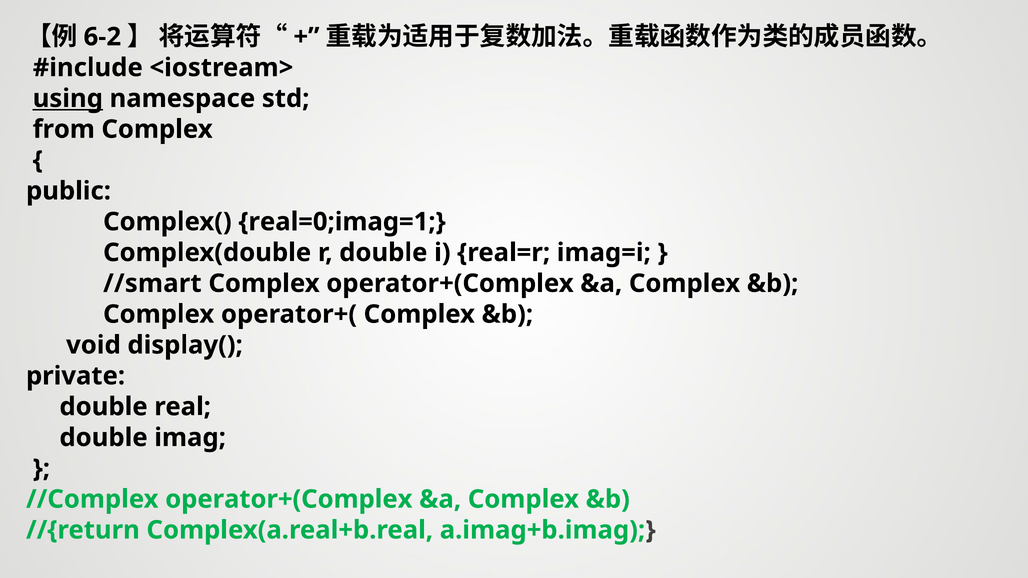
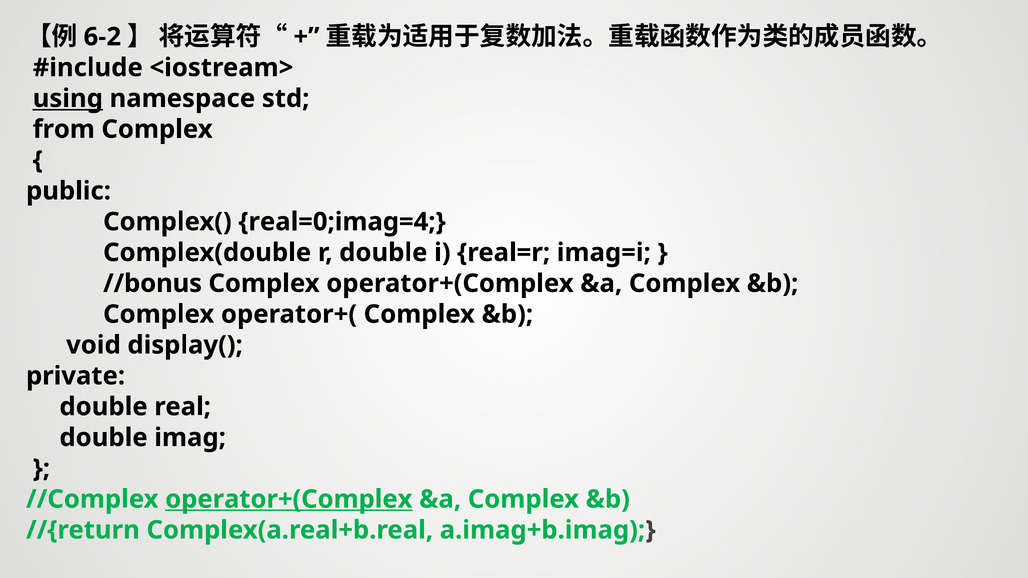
real=0;imag=1: real=0;imag=1 -> real=0;imag=4 (342, 222)
//smart: //smart -> //bonus (153, 284)
operator+(Complex underline: none -> present (289, 499)
